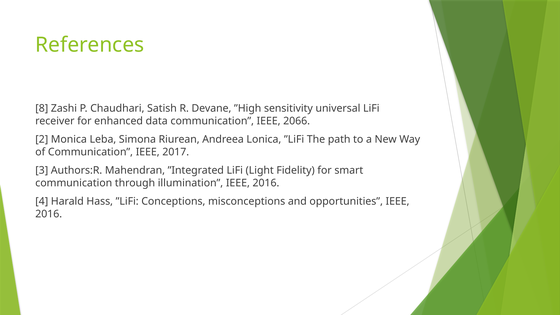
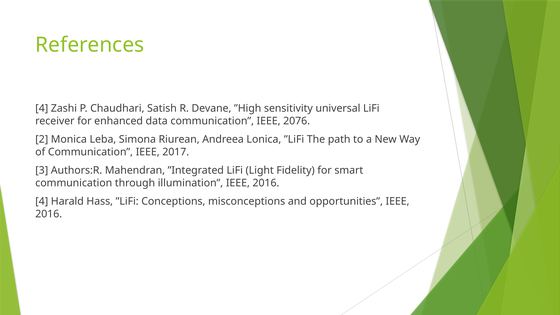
8: 8 -> 4 (42, 108)
2066: 2066 -> 2076 (297, 121)
